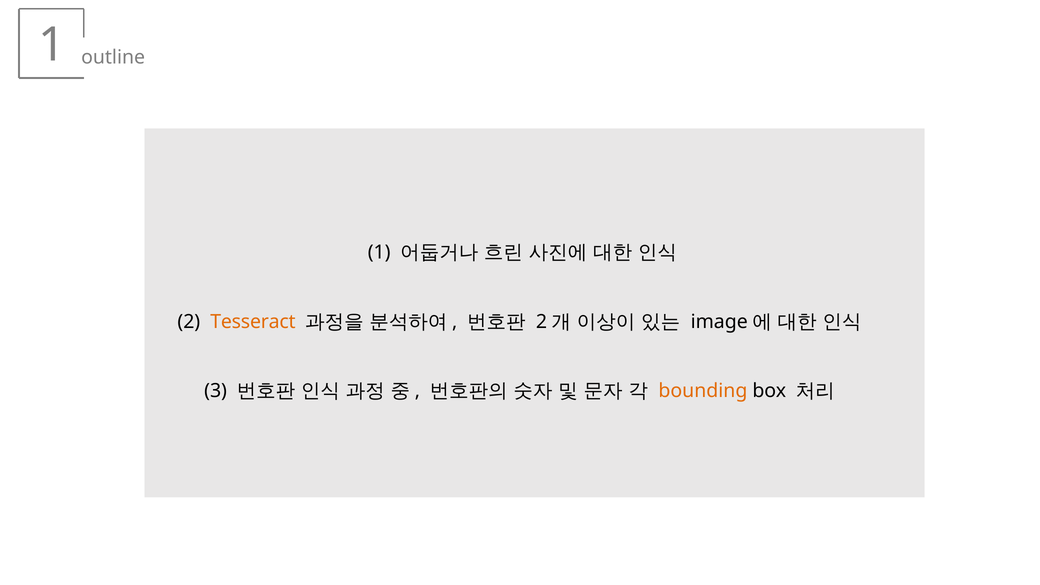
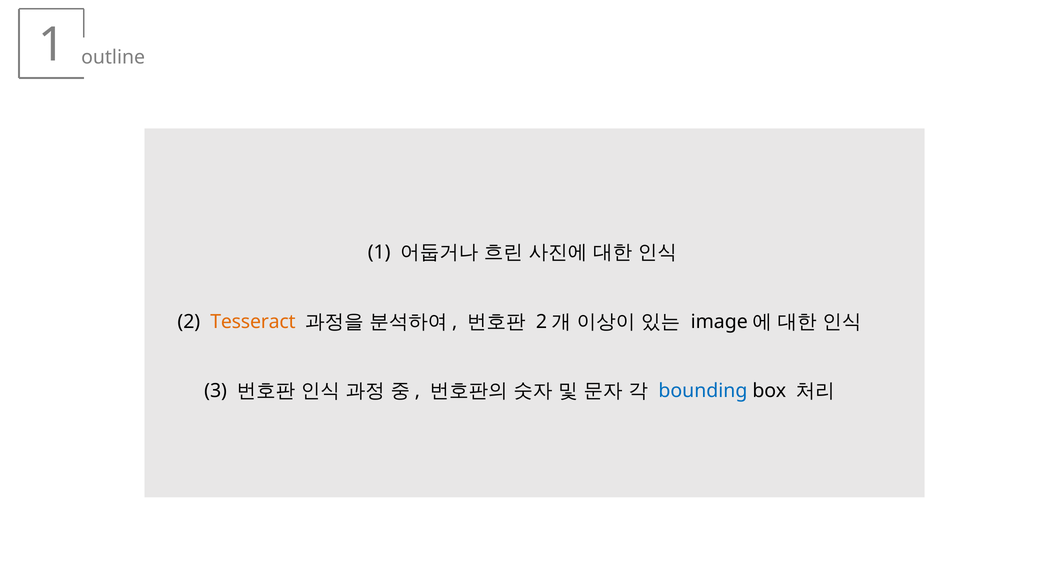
bounding colour: orange -> blue (703, 391)
